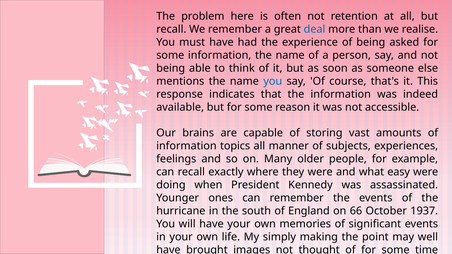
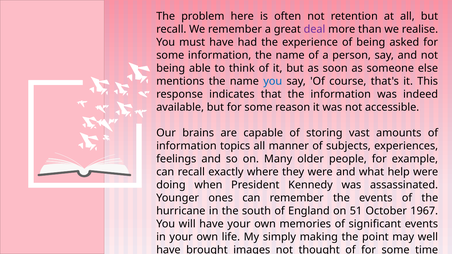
deal colour: blue -> purple (315, 29)
easy: easy -> help (399, 172)
66: 66 -> 51 (356, 211)
1937: 1937 -> 1967 (424, 211)
